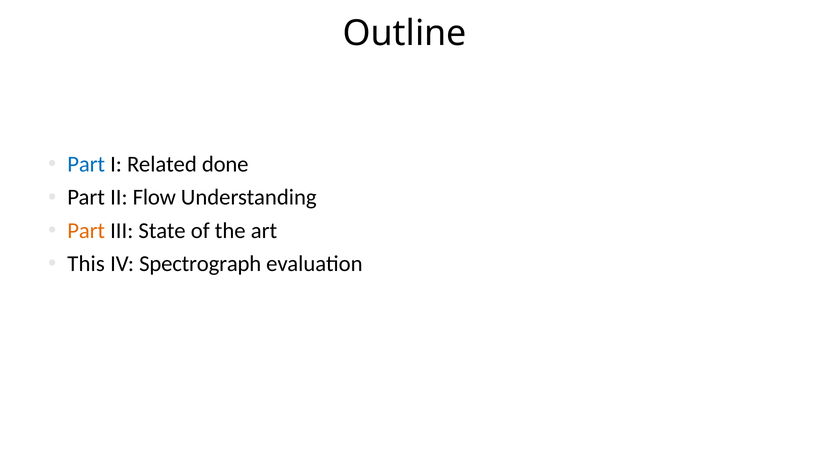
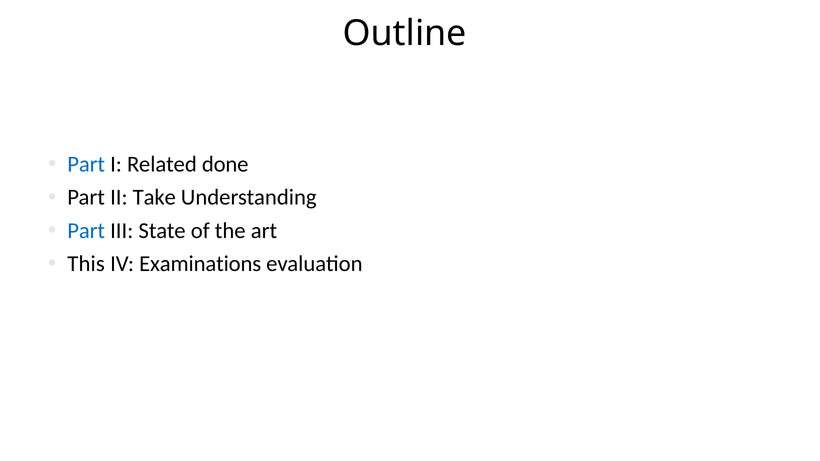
Flow: Flow -> Take (154, 198)
Part colour: orange -> blue (86, 231)
Spectrograph: Spectrograph -> Examinations (200, 264)
